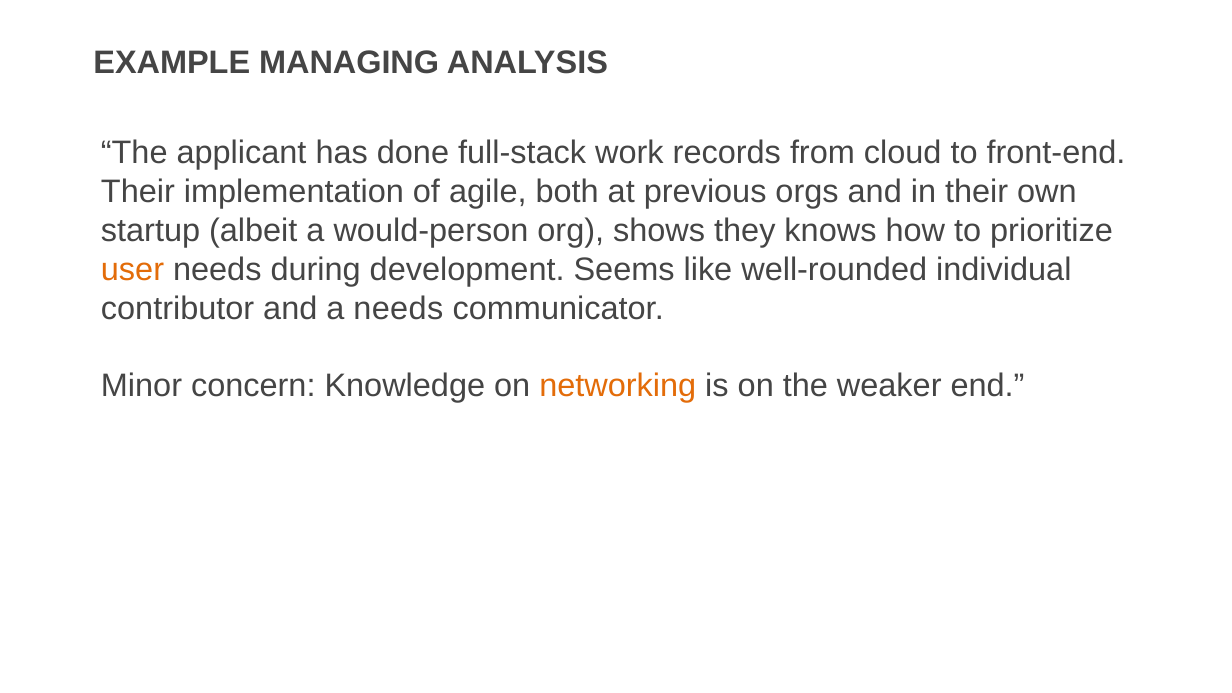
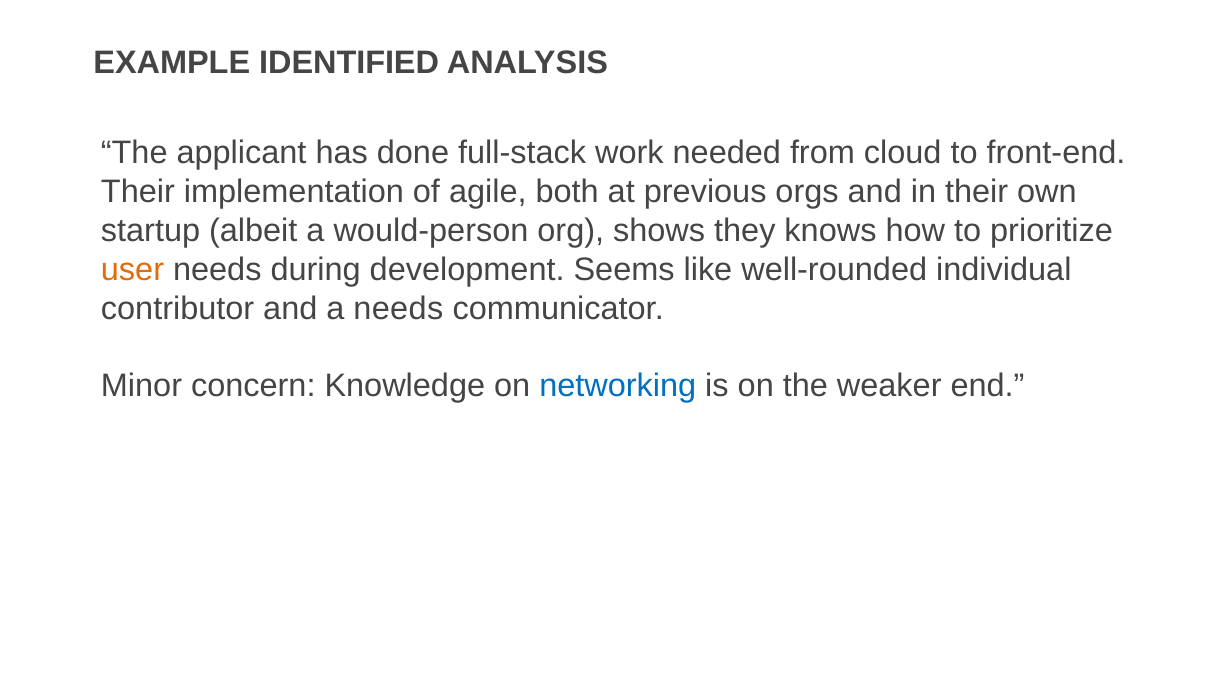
MANAGING: MANAGING -> IDENTIFIED (349, 63)
records: records -> needed (727, 153)
networking colour: orange -> blue (618, 385)
